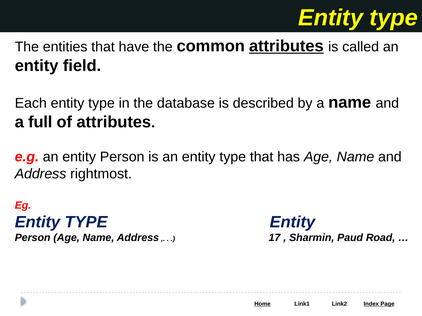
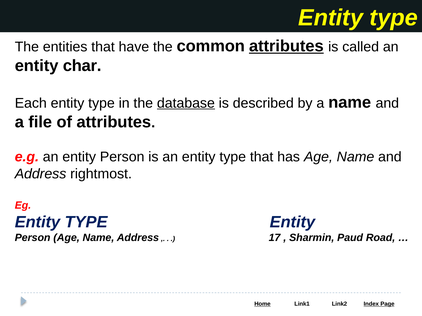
field: field -> char (82, 66)
database underline: none -> present (186, 103)
full: full -> file (40, 122)
